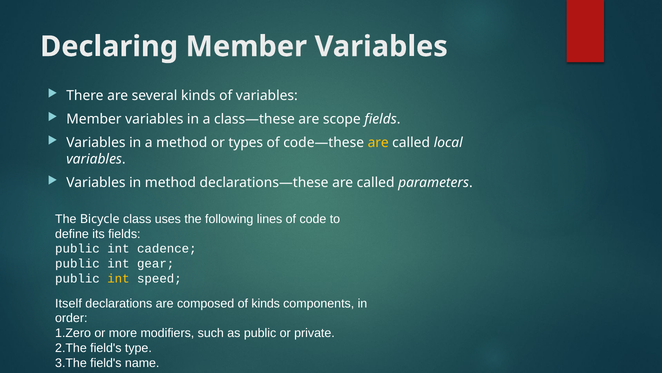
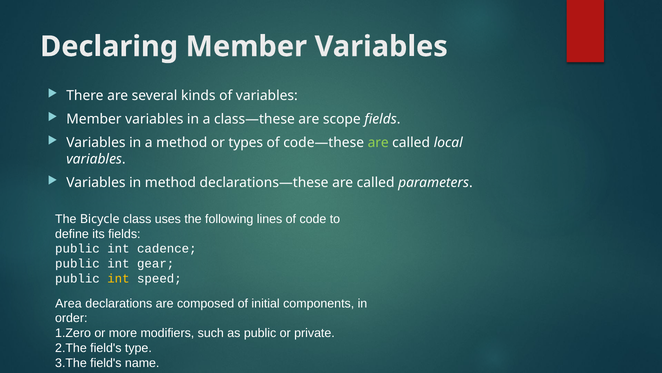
are colour: yellow -> light green (378, 142)
Itself: Itself -> Area (68, 303)
of kinds: kinds -> initial (266, 303)
